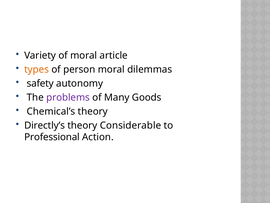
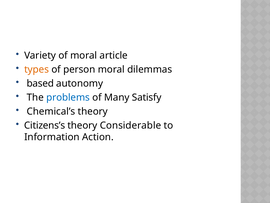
safety: safety -> based (40, 83)
problems colour: purple -> blue (68, 97)
Goods: Goods -> Satisfy (147, 97)
Directly’s: Directly’s -> Citizens’s (45, 125)
Professional: Professional -> Information (52, 137)
